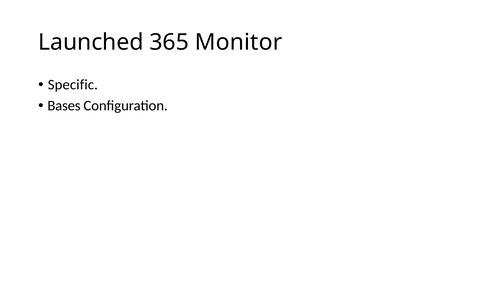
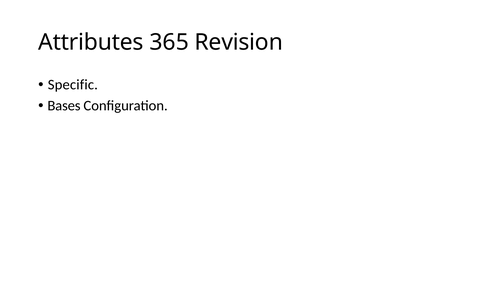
Launched: Launched -> Attributes (91, 42)
Monitor: Monitor -> Revision (239, 42)
